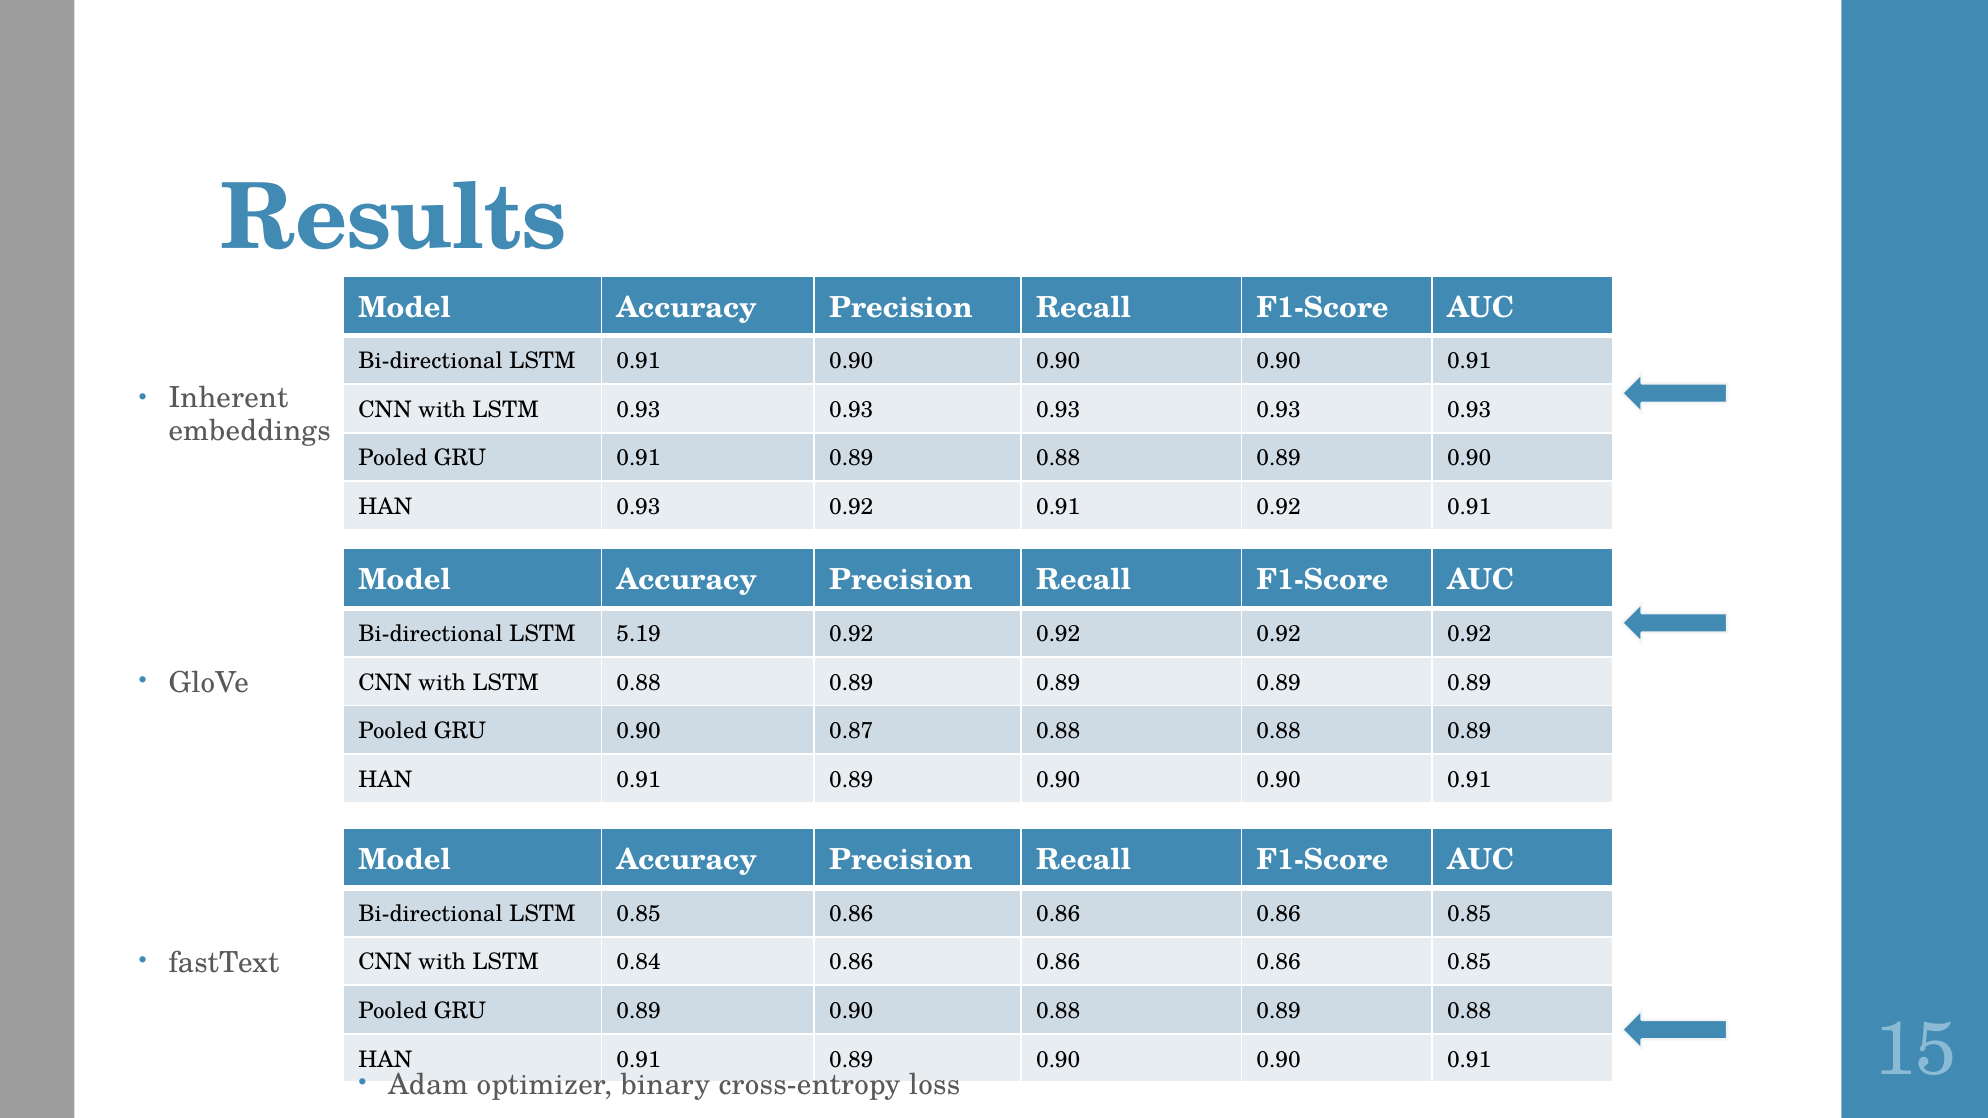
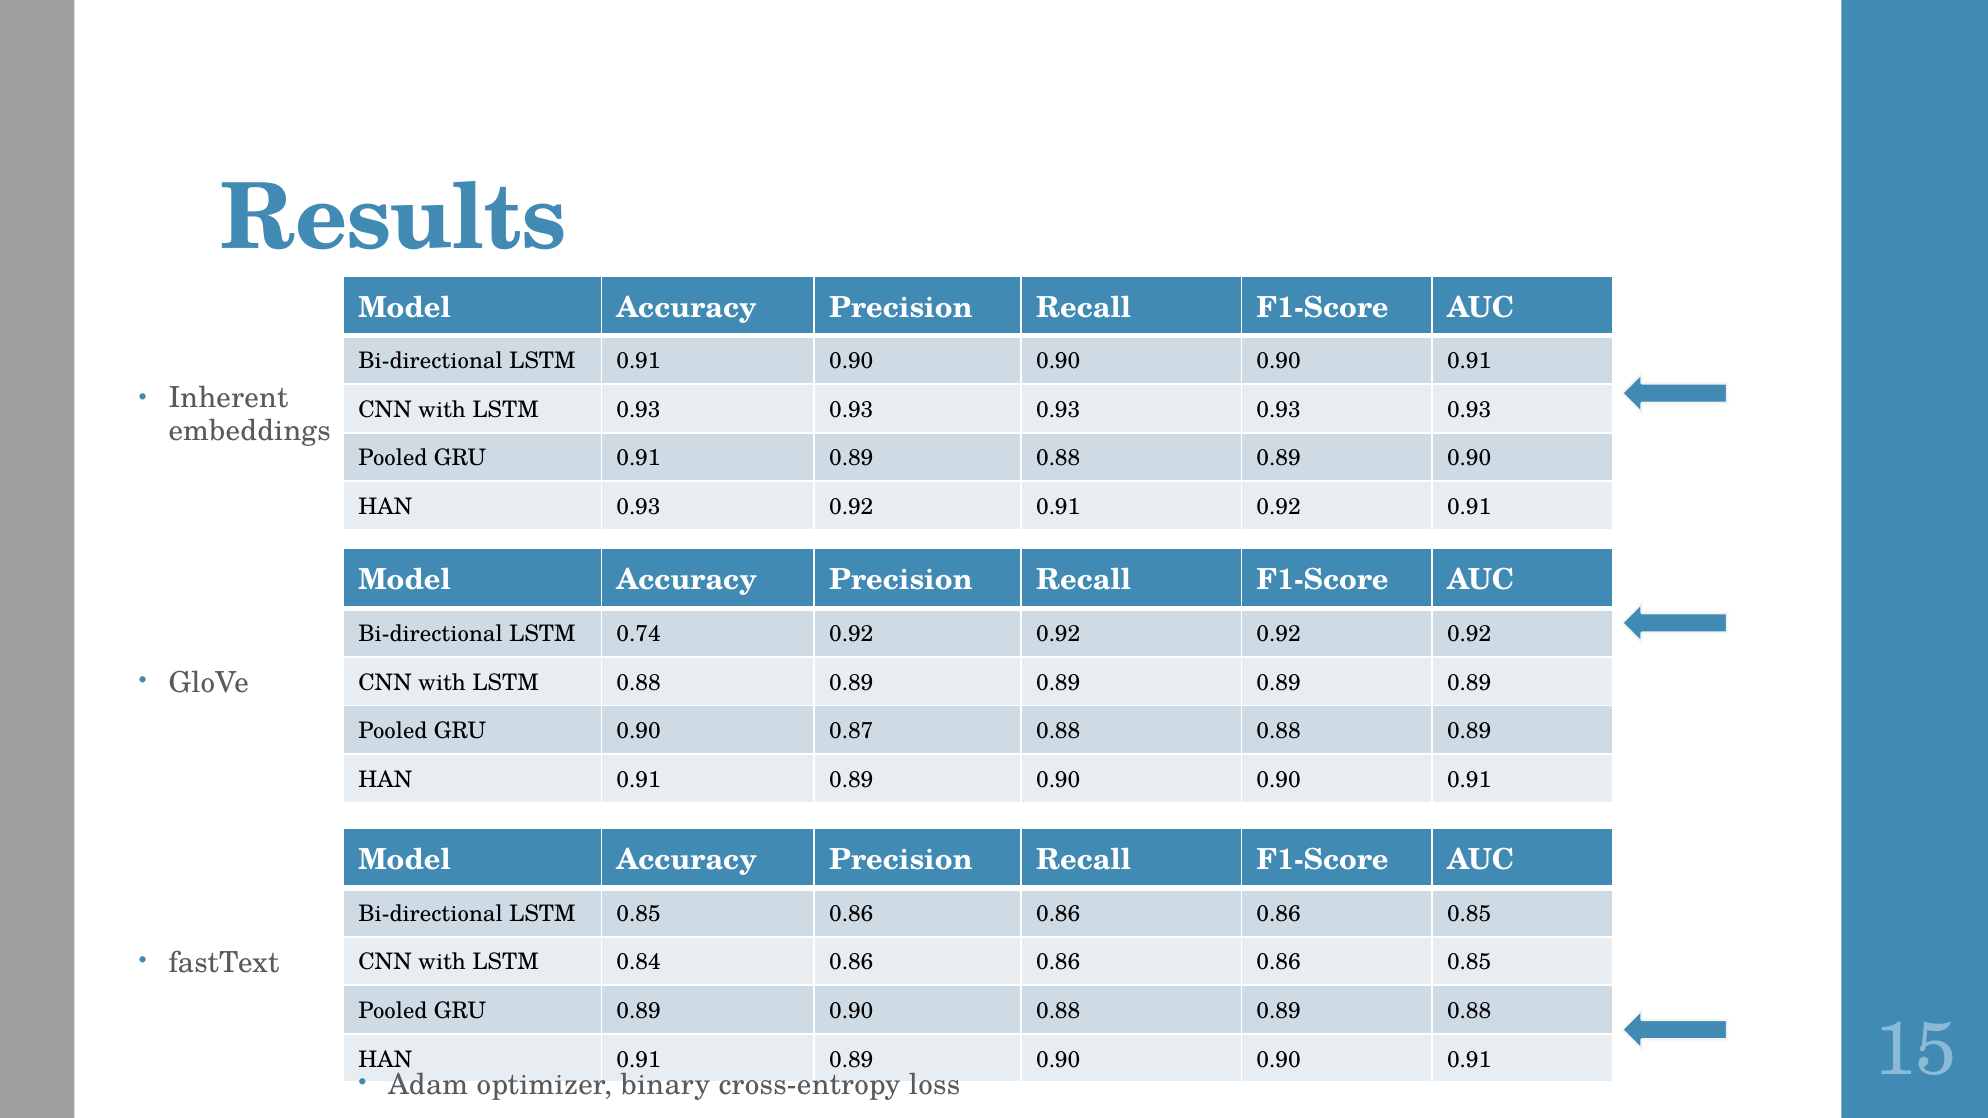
5.19: 5.19 -> 0.74 (639, 634)
